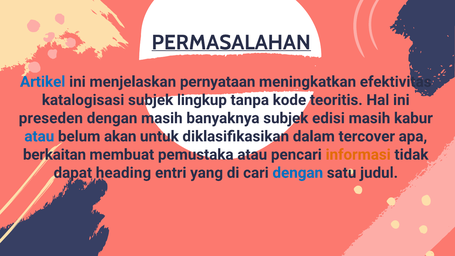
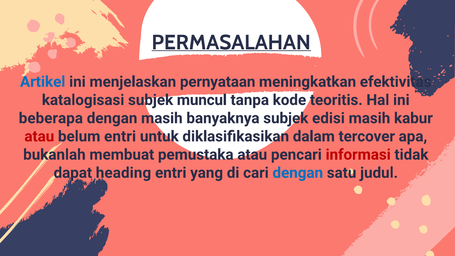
lingkup: lingkup -> muncul (202, 100)
preseden: preseden -> beberapa (51, 118)
atau colour: blue -> red (39, 136)
belum akan: akan -> entri (120, 136)
berkaitan: berkaitan -> bukanlah (54, 155)
informasi colour: orange -> red (358, 155)
